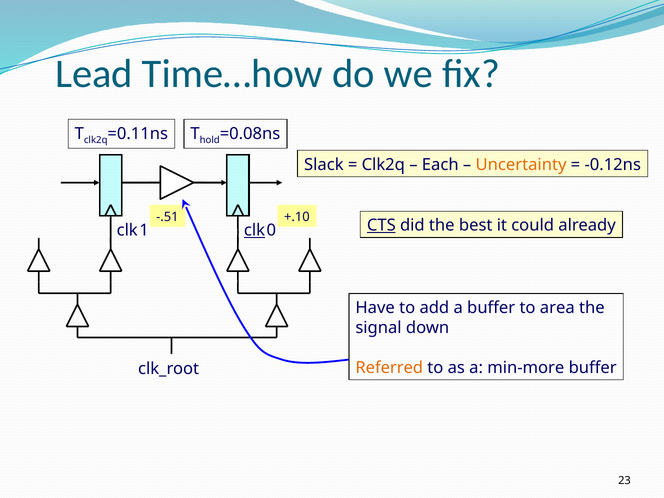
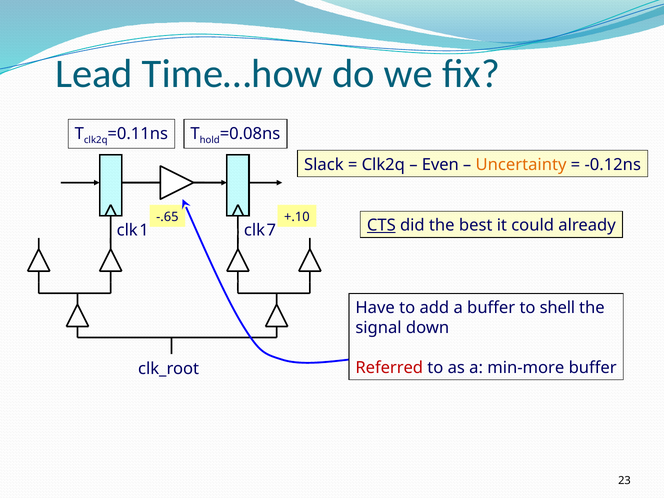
Each: Each -> Even (440, 165)
-.51: -.51 -> -.65 (167, 217)
clk underline: present -> none (254, 230)
0: 0 -> 7 (271, 230)
area: area -> shell (557, 308)
Referred colour: orange -> red (389, 368)
